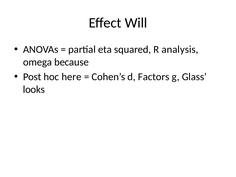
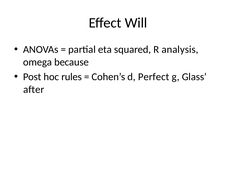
here: here -> rules (72, 77)
Factors: Factors -> Perfect (154, 77)
looks: looks -> after (34, 89)
